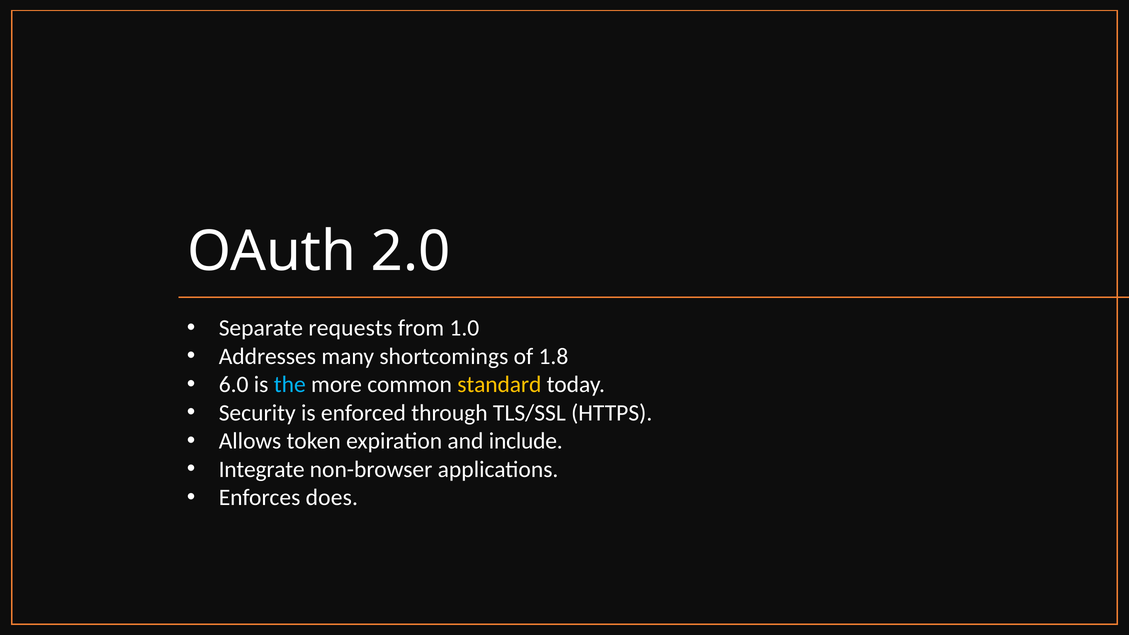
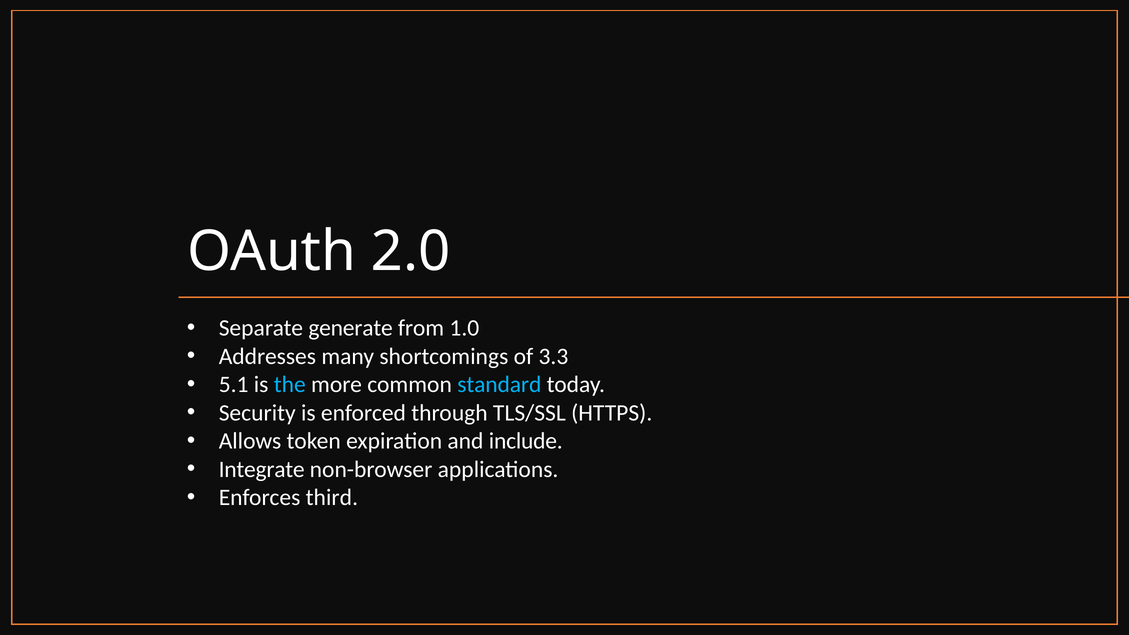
requests: requests -> generate (351, 328)
1.8: 1.8 -> 3.3 (553, 356)
6.0: 6.0 -> 5.1 (234, 385)
standard colour: yellow -> light blue (499, 385)
does: does -> third (332, 498)
